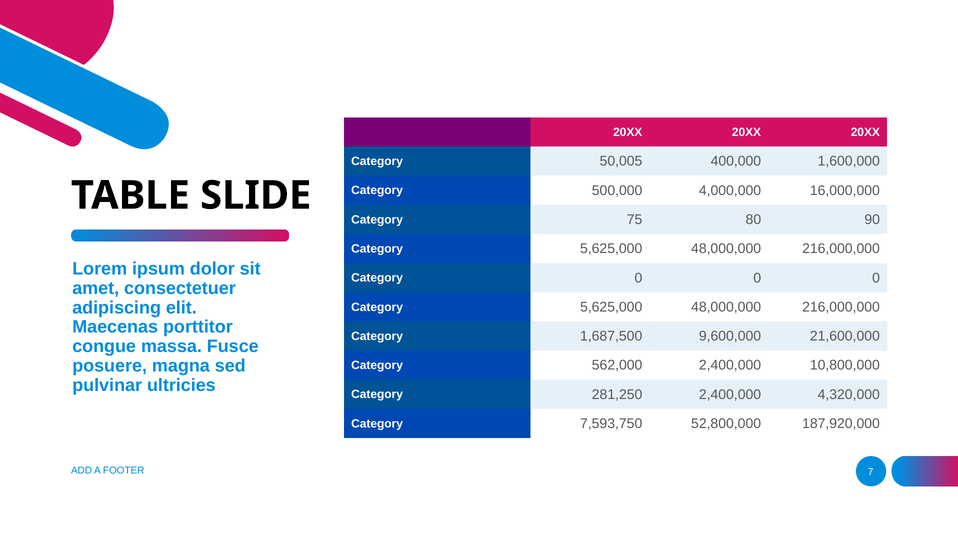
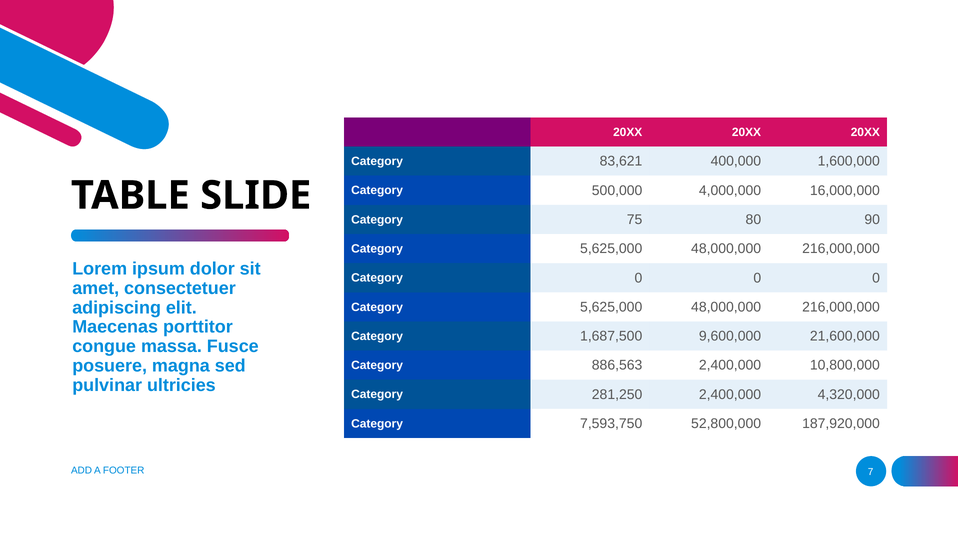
50,005: 50,005 -> 83,621 (621, 161)
562,000: 562,000 -> 886,563 (617, 365)
